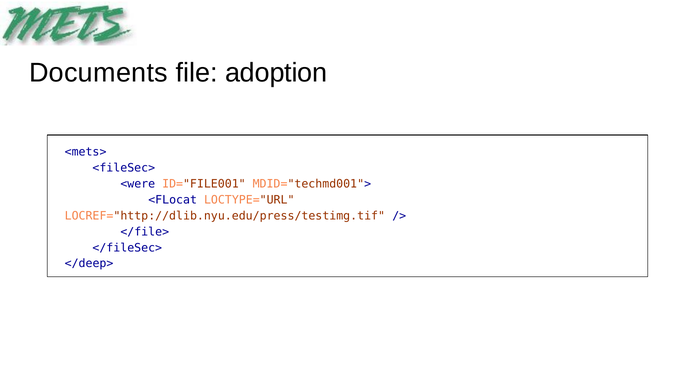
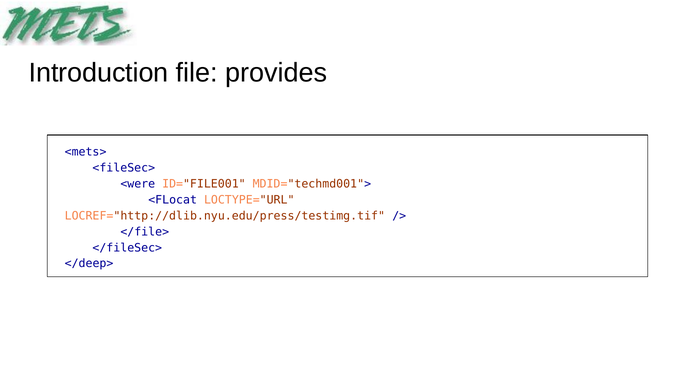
Documents: Documents -> Introduction (99, 73)
adoption: adoption -> provides (276, 73)
